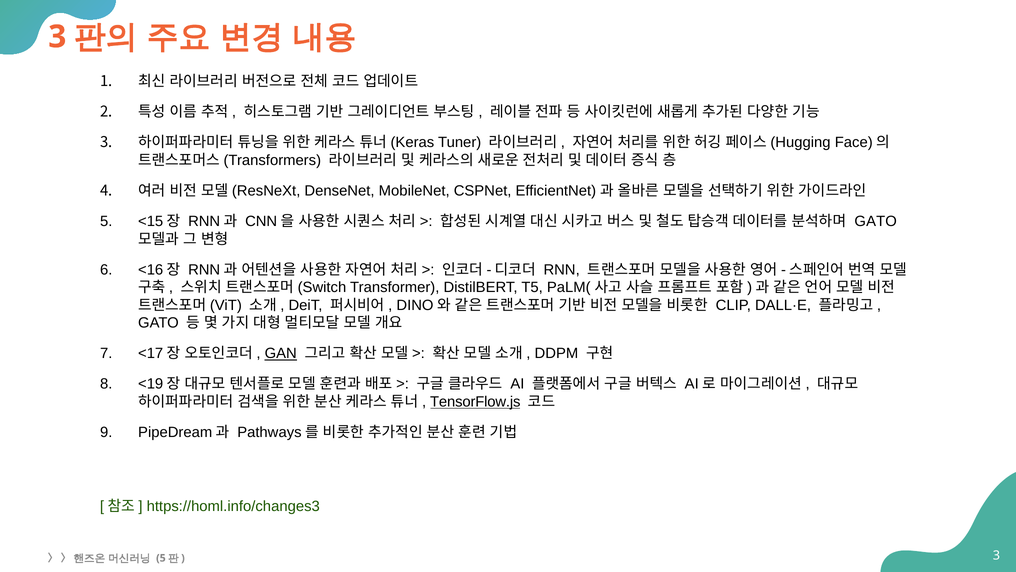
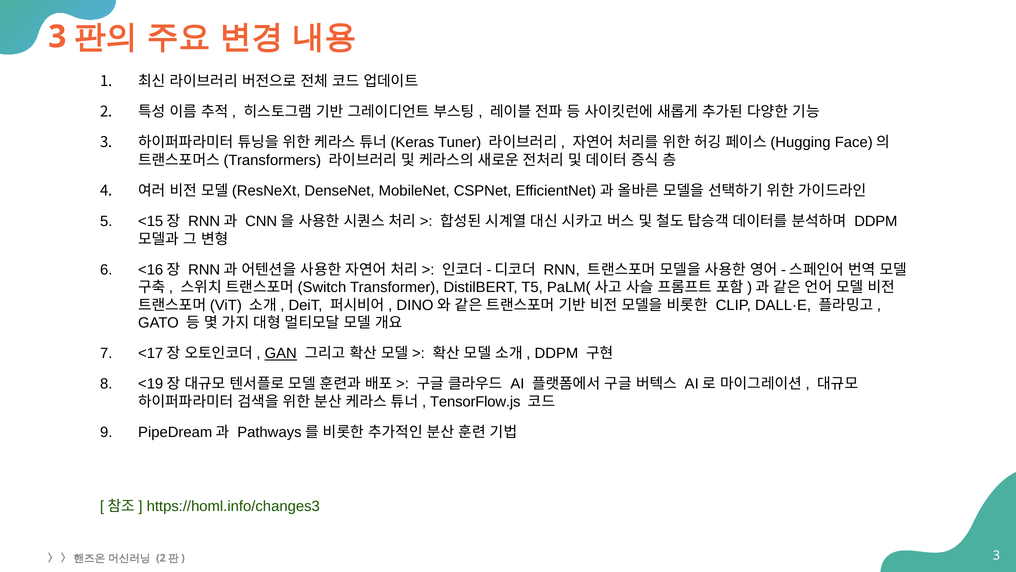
GATO: GATO -> DDPM (876, 221)
TensorFlow.js underline: present -> none (475, 402)
5: 5 -> 2 (161, 558)
